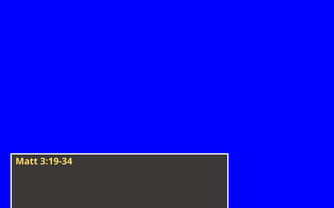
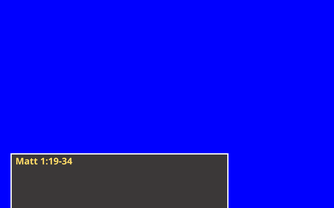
3:19-34: 3:19-34 -> 1:19-34 (56, 162)
